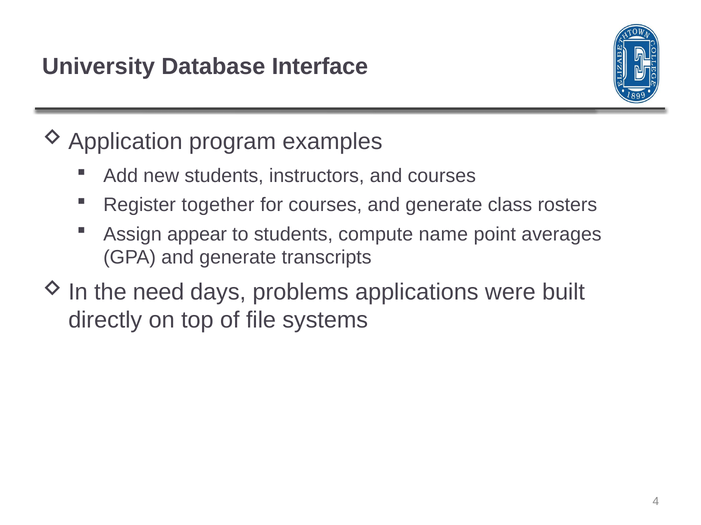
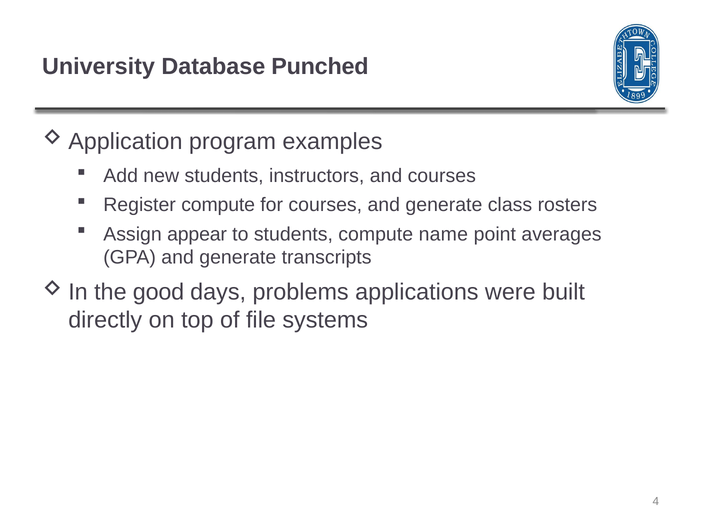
Interface: Interface -> Punched (320, 66)
Register together: together -> compute (218, 205)
need: need -> good (159, 293)
